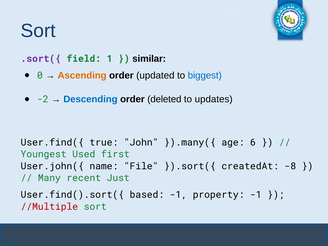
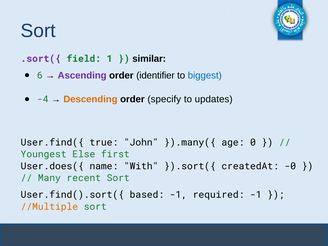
0: 0 -> 6 (40, 75)
Ascending colour: orange -> purple (82, 75)
updated: updated -> identifier (155, 75)
-2: -2 -> -4 (43, 99)
Descending colour: blue -> orange (90, 99)
deleted: deleted -> specify (164, 99)
6: 6 -> 0 (253, 142)
Used: Used -> Else (84, 154)
User.john({: User.john({ -> User.does({ (52, 166)
File: File -> With (141, 166)
-8: -8 -> -0 (290, 166)
recent Just: Just -> Sort (118, 178)
property: property -> required (219, 195)
//Multiple colour: red -> orange (49, 207)
